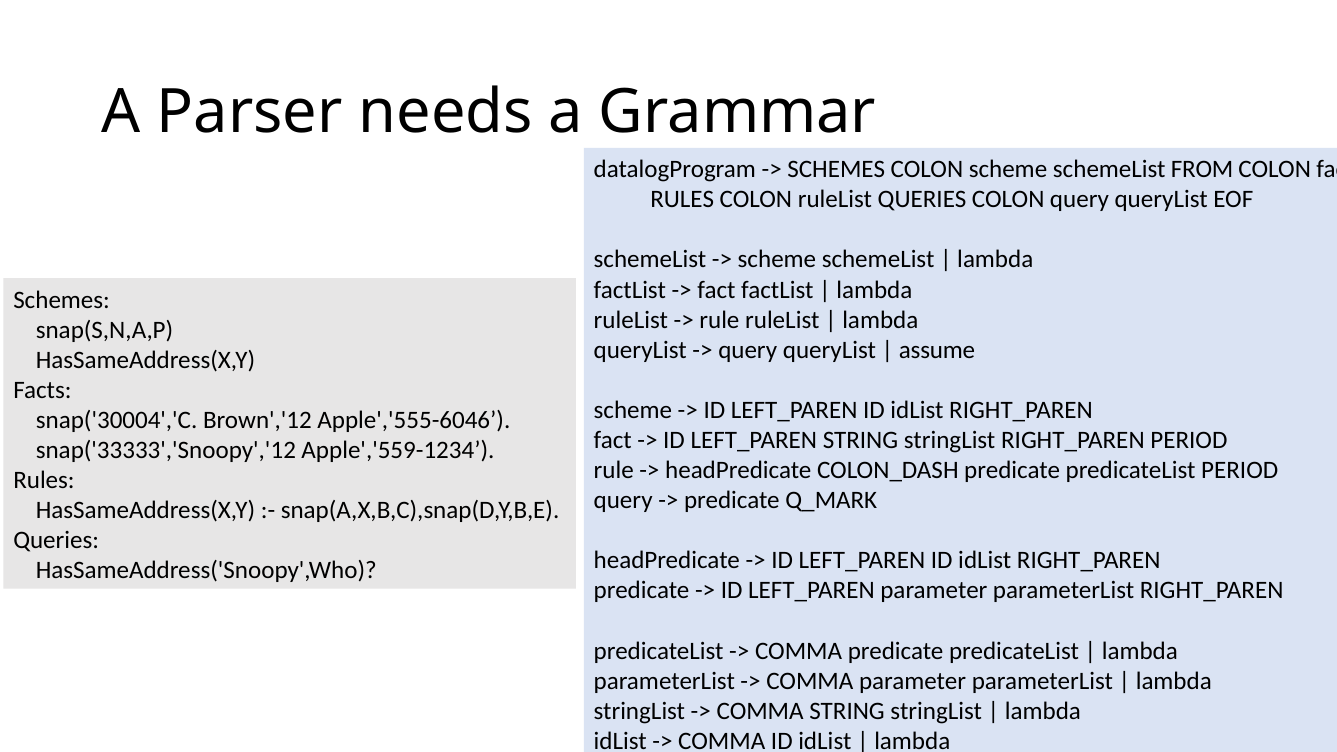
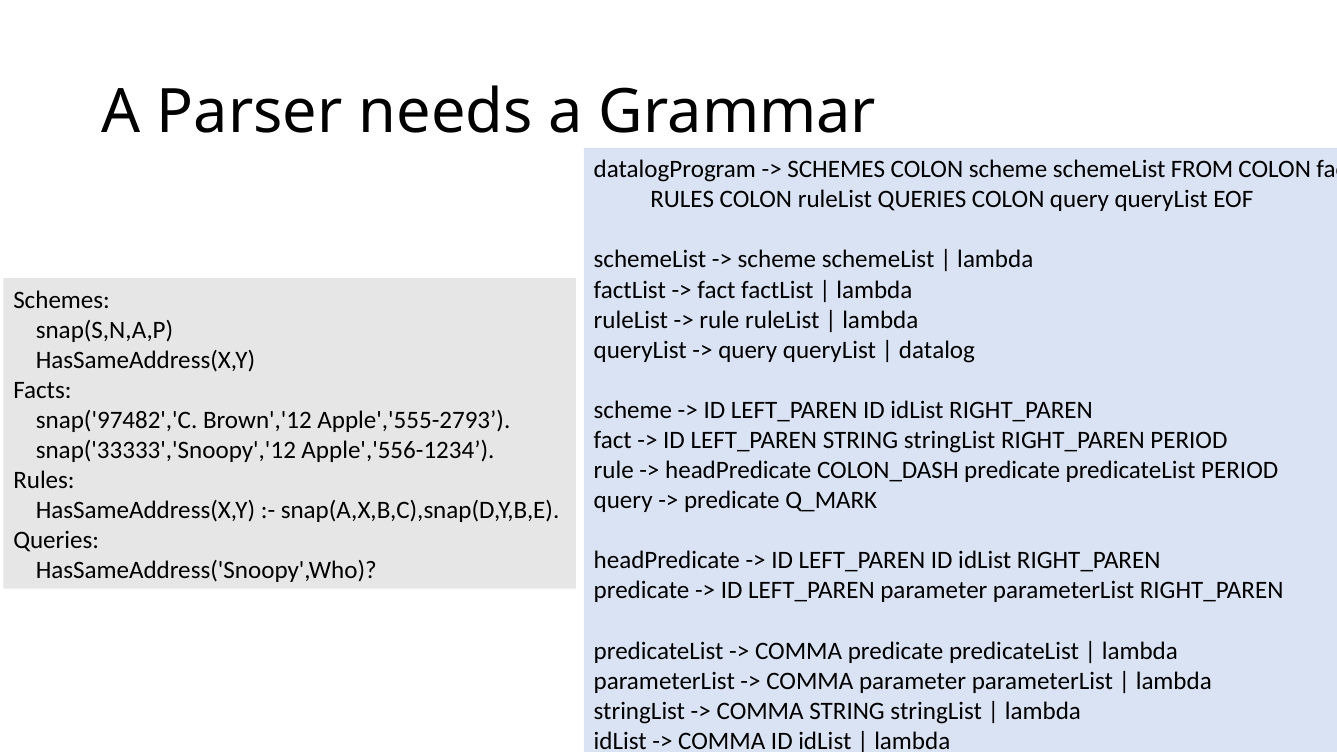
assume: assume -> datalog (937, 350)
snap('30004','C: snap('30004','C -> snap('97482','C (117, 420)
Apple','555-6046: Apple','555-6046 -> Apple','555-2793 (414, 420)
Apple','559-1234: Apple','559-1234 -> Apple','556-1234 (398, 450)
